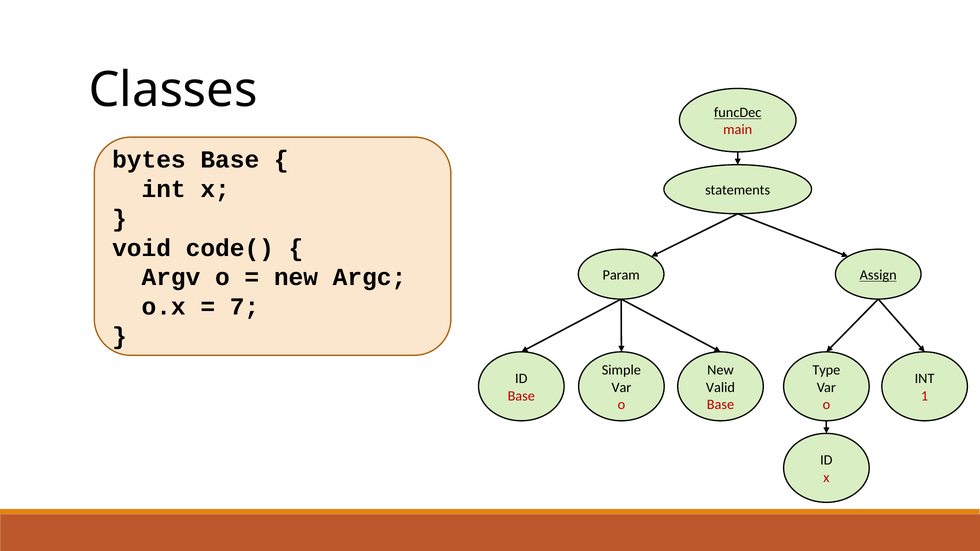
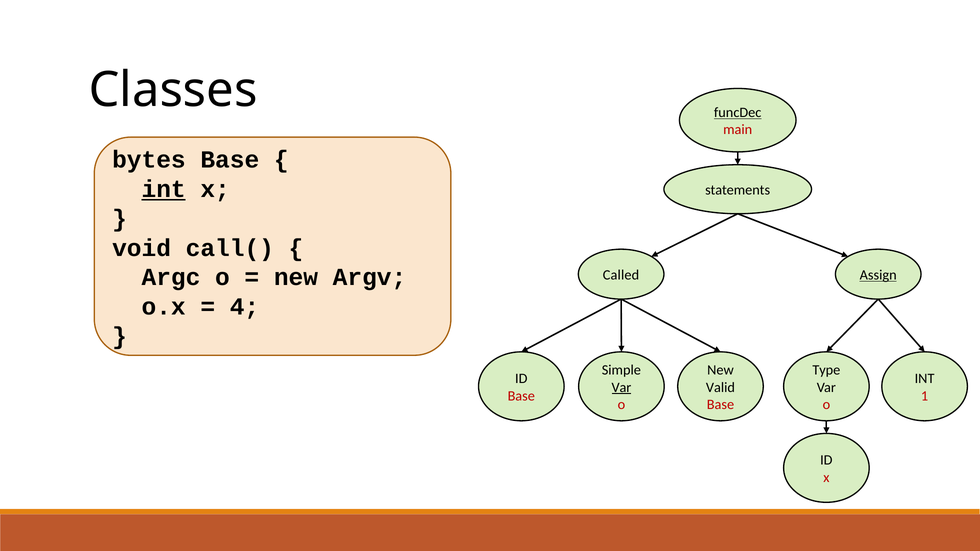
int underline: none -> present (164, 189)
code(: code( -> call( (230, 248)
Argv: Argv -> Argc (171, 277)
Argc: Argc -> Argv (369, 277)
Param: Param -> Called (621, 275)
7: 7 -> 4 (244, 307)
Var underline: none -> present (621, 387)
